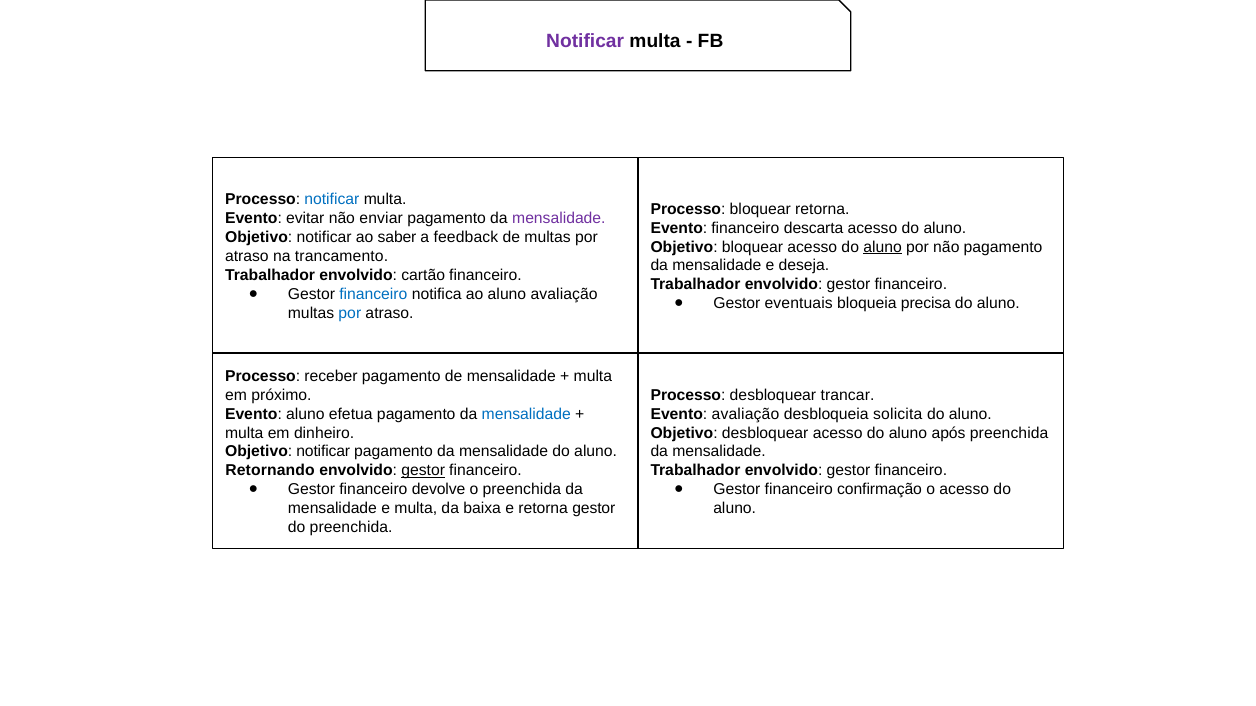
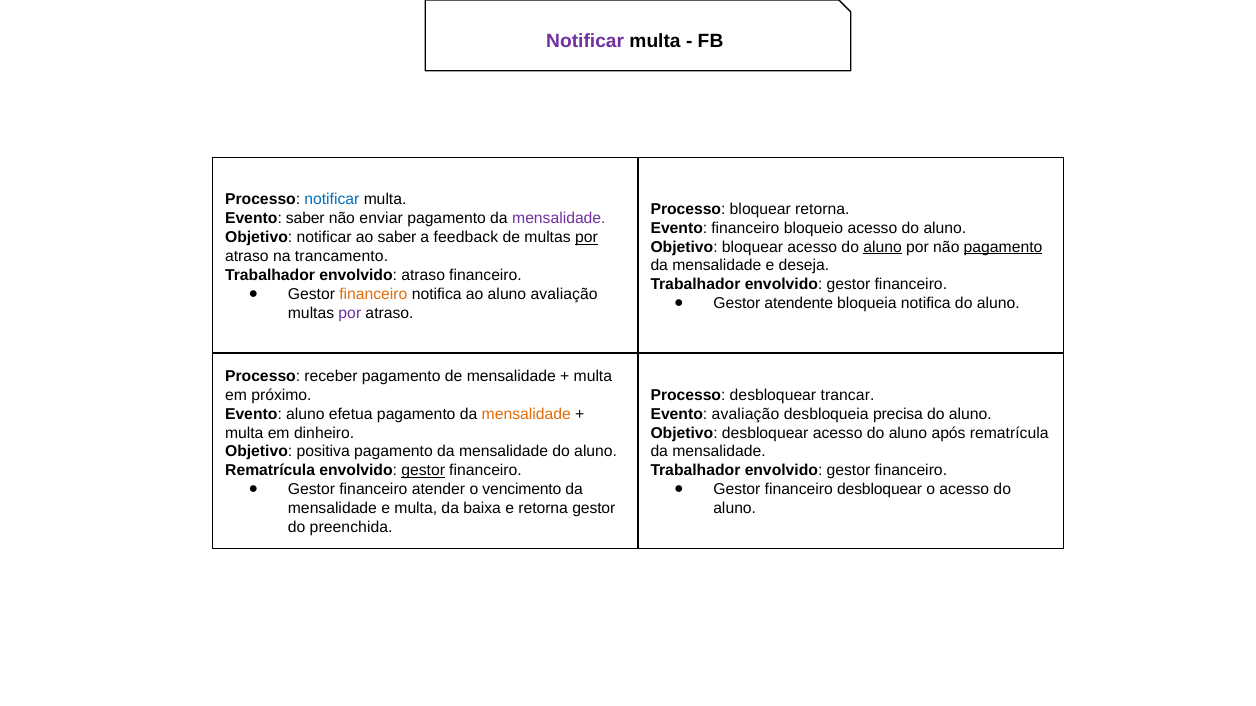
Evento evitar: evitar -> saber (305, 219)
descarta: descarta -> bloqueio (814, 228)
por underline: none -> present (586, 238)
pagamento underline: none -> present (1003, 247)
envolvido cartão: cartão -> atraso (423, 275)
financeiro colour: blue -> orange (373, 294)
eventuais: eventuais -> atendente (799, 304)
bloqueia precisa: precisa -> notifica (926, 304)
por colour: blue -> purple (350, 313)
mensalidade colour: blue -> orange (526, 414)
solicita: solicita -> precisa (898, 414)
após preenchida: preenchida -> rematrícula (1009, 433)
notificar: notificar -> positiva (323, 452)
Retornando: Retornando -> Rematrícula (270, 471)
devolve: devolve -> atender (438, 490)
o preenchida: preenchida -> vencimento (522, 490)
financeiro confirmação: confirmação -> desbloquear (880, 490)
